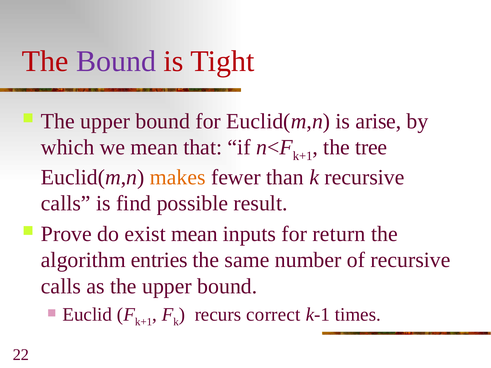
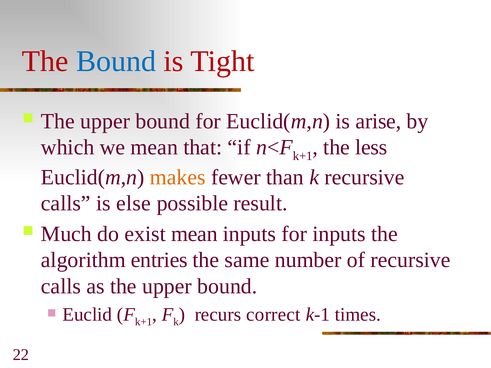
Bound colour: purple -> blue (116, 61)
tree: tree -> less (371, 148)
find: find -> else (134, 204)
Prove: Prove -> Much (66, 234)
for return: return -> inputs (339, 234)
